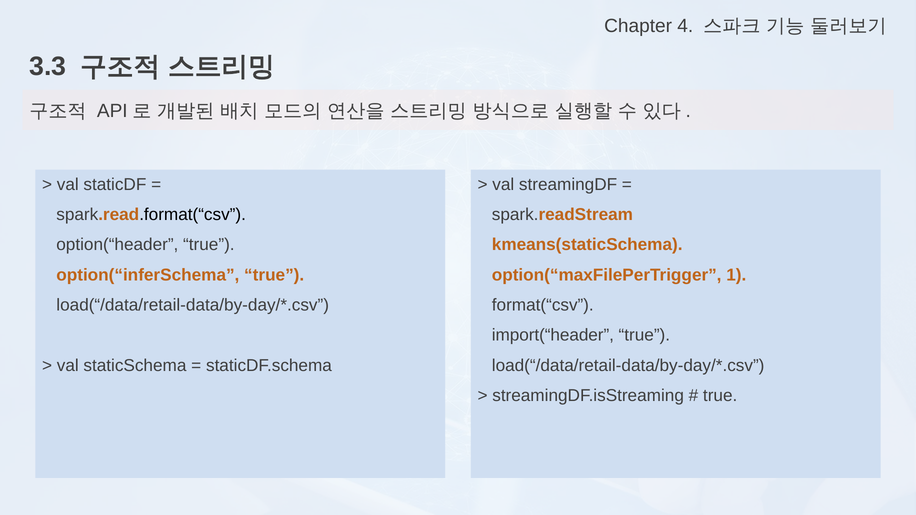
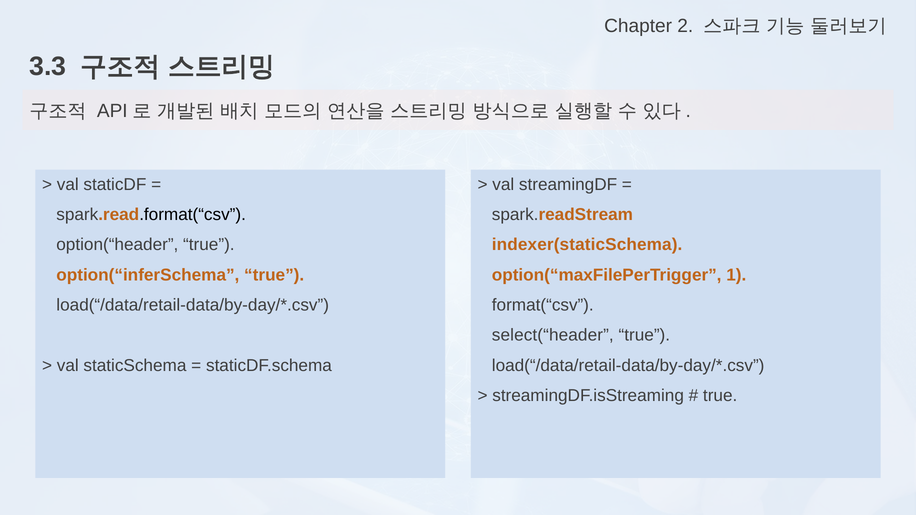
4: 4 -> 2 (685, 26)
kmeans(staticSchema: kmeans(staticSchema -> indexer(staticSchema (587, 245)
import(“header: import(“header -> select(“header (553, 335)
